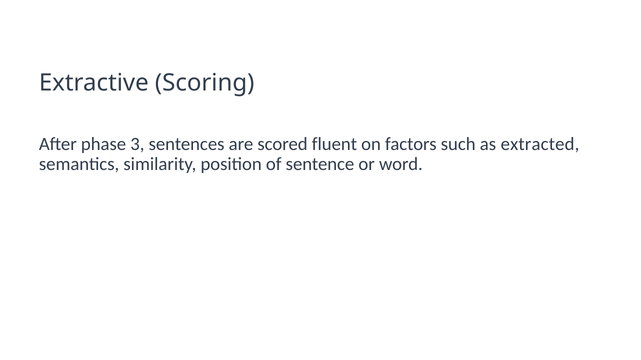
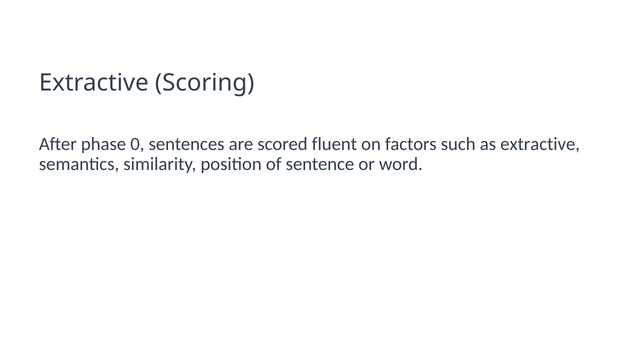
3: 3 -> 0 (137, 144)
as extracted: extracted -> extractive (540, 144)
